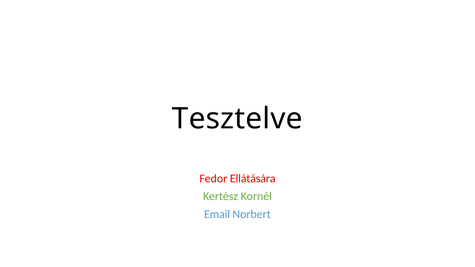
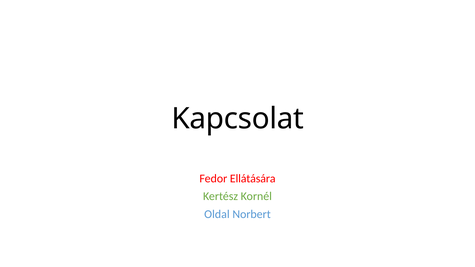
Tesztelve: Tesztelve -> Kapcsolat (238, 119)
Email: Email -> Oldal (217, 214)
